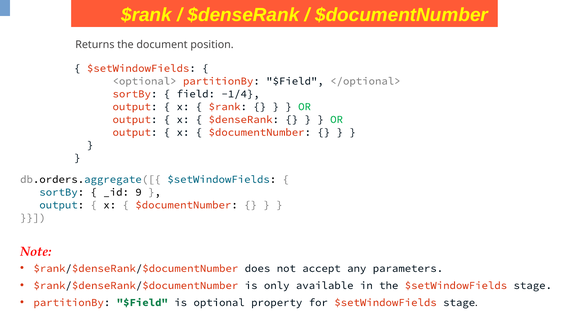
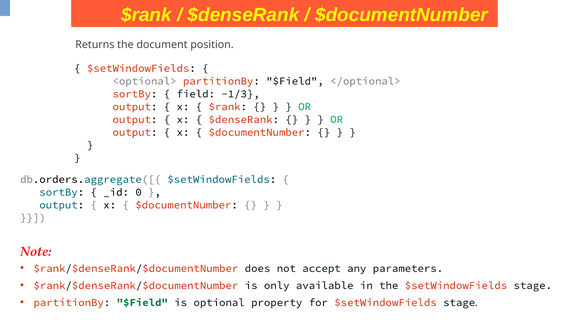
-1/4: -1/4 -> -1/3 (241, 94)
9: 9 -> 0 (139, 192)
